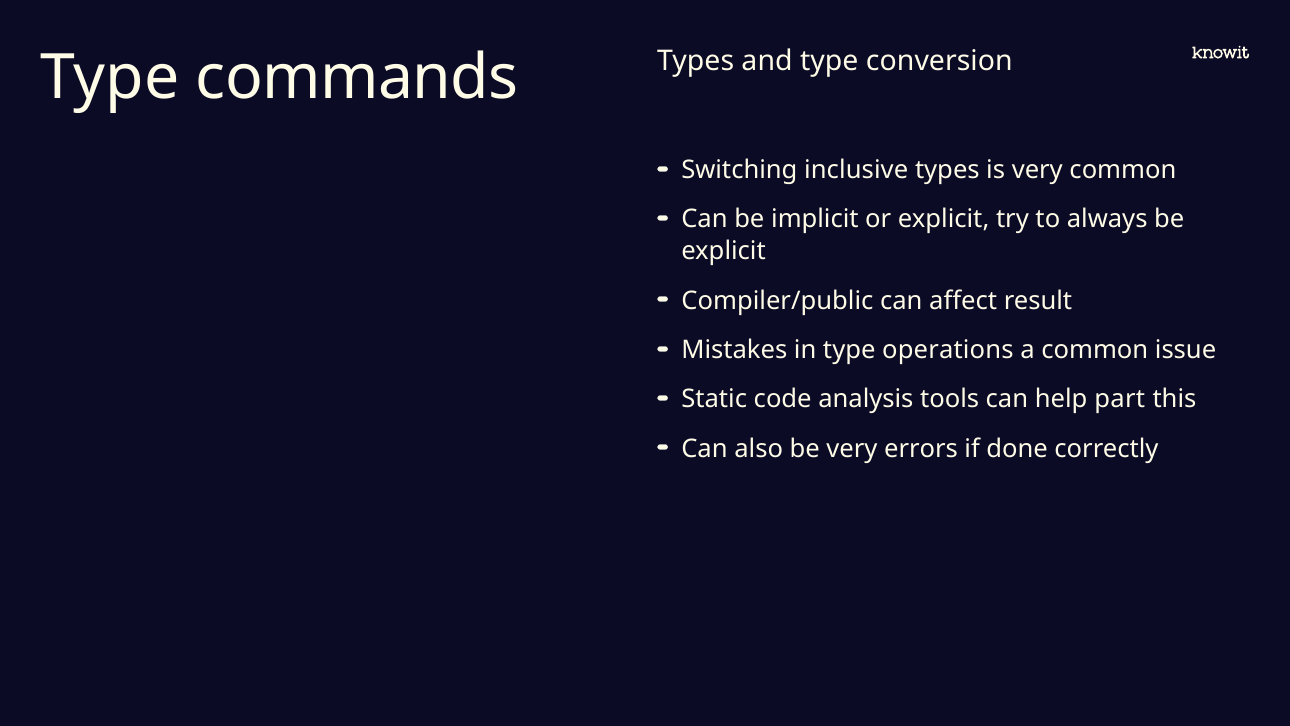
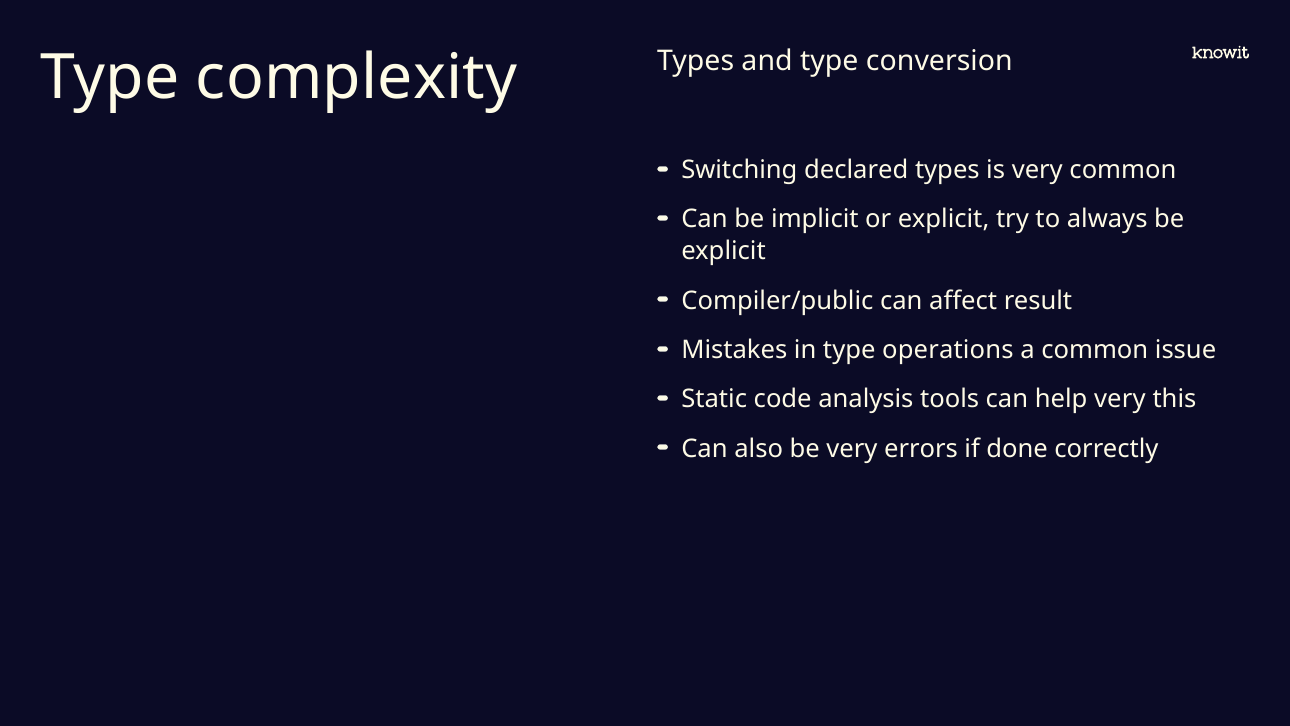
commands: commands -> complexity (357, 78)
inclusive: inclusive -> declared (856, 170)
help part: part -> very (1120, 399)
